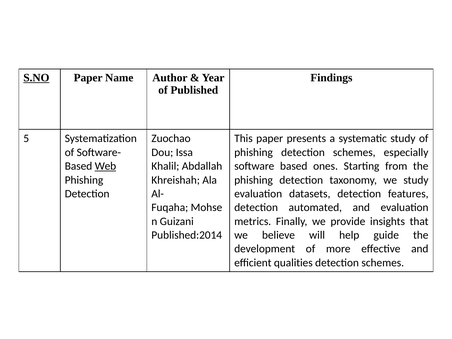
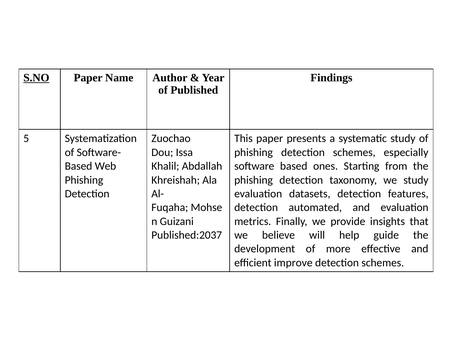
Web underline: present -> none (105, 166)
Published:2014: Published:2014 -> Published:2037 (187, 235)
qualities: qualities -> improve (293, 263)
